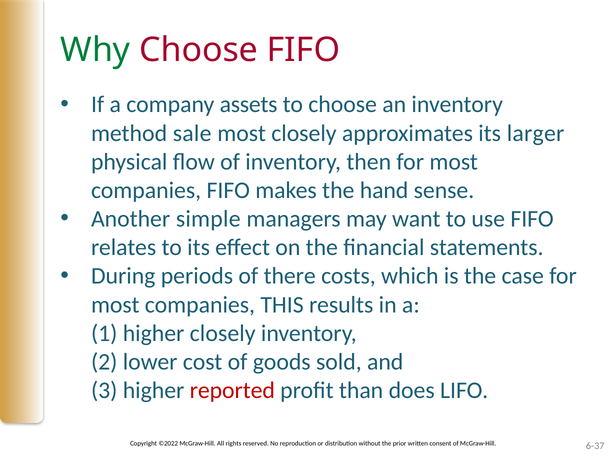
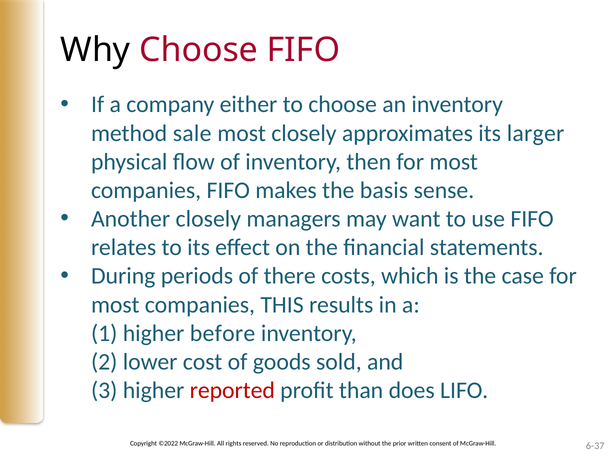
Why colour: green -> black (95, 50)
assets: assets -> either (248, 105)
hand: hand -> basis (384, 190)
Another simple: simple -> closely (208, 219)
higher closely: closely -> before (223, 333)
